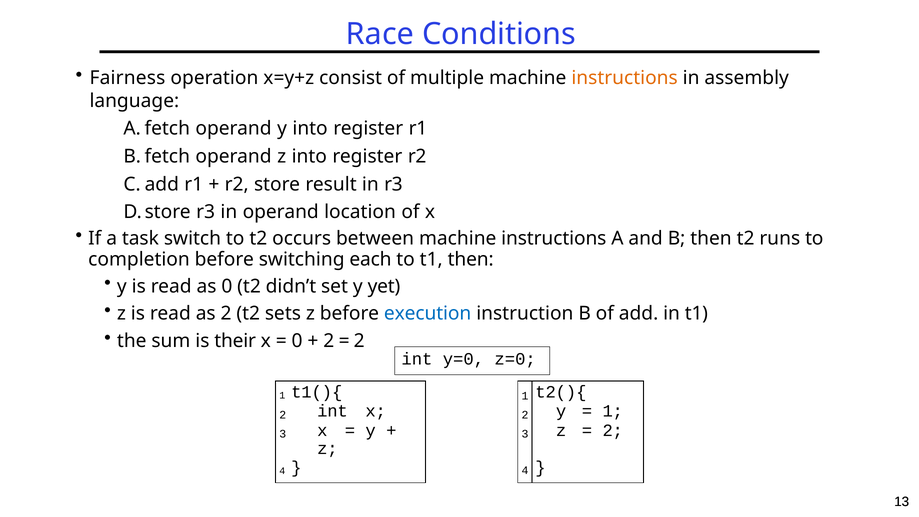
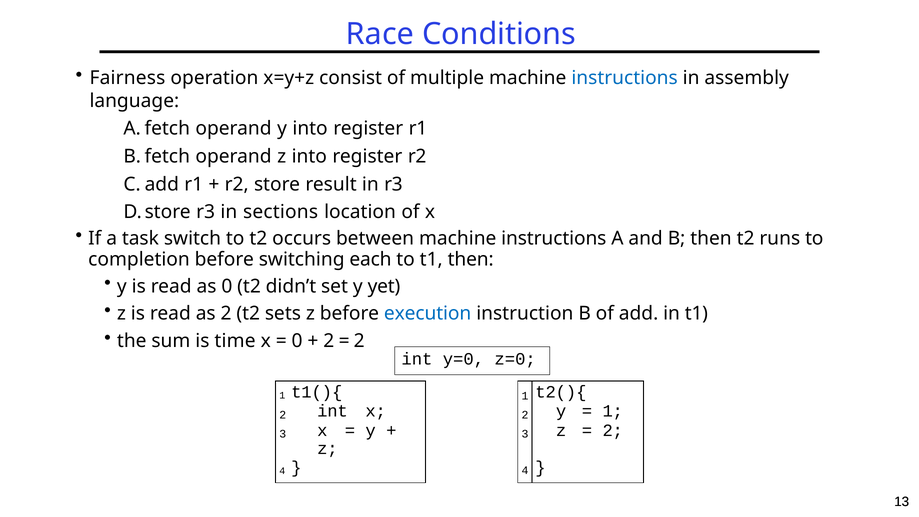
instructions colour: orange -> blue (625, 78)
in operand: operand -> sections (281, 212)
their: their -> time (235, 341)
